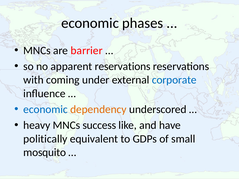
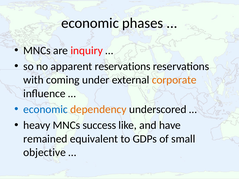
barrier: barrier -> inquiry (87, 51)
corporate colour: blue -> orange (174, 80)
politically: politically -> remained (45, 139)
mosquito: mosquito -> objective (45, 153)
